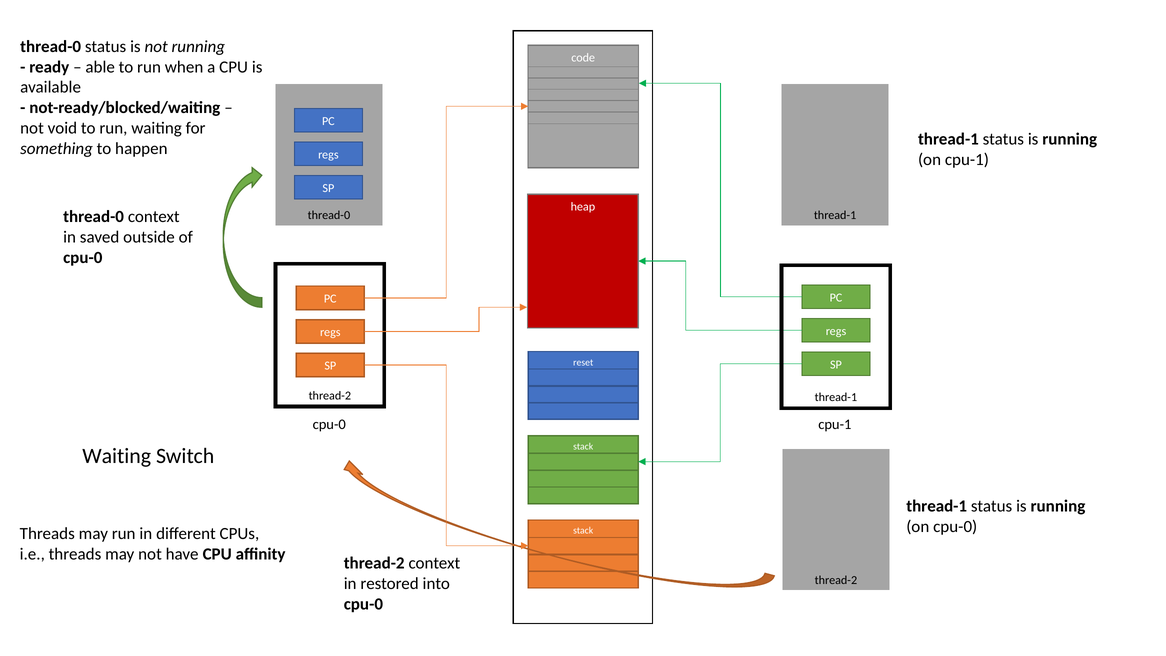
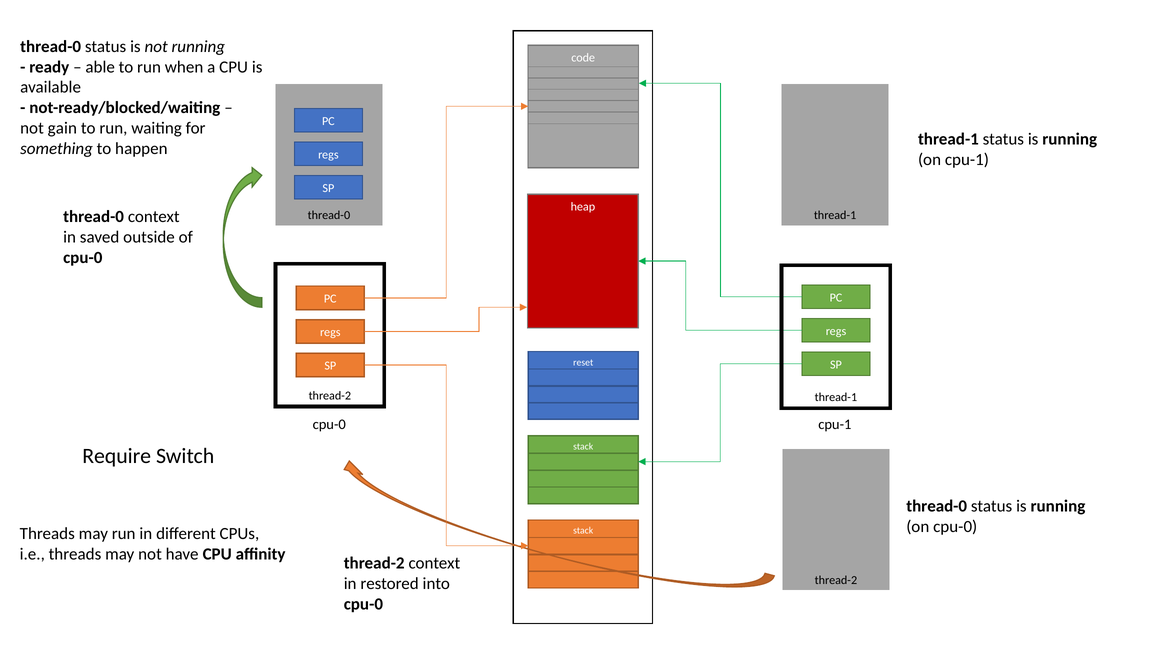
void: void -> gain (62, 128)
Waiting: Waiting -> Require (117, 456)
thread-1: thread-1 -> thread-0 (937, 506)
